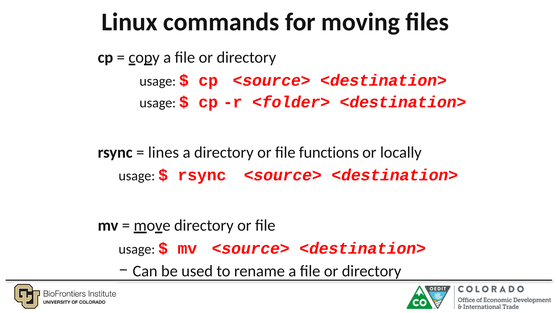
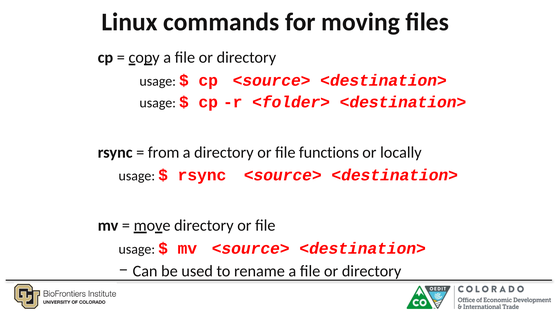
lines: lines -> from (164, 153)
